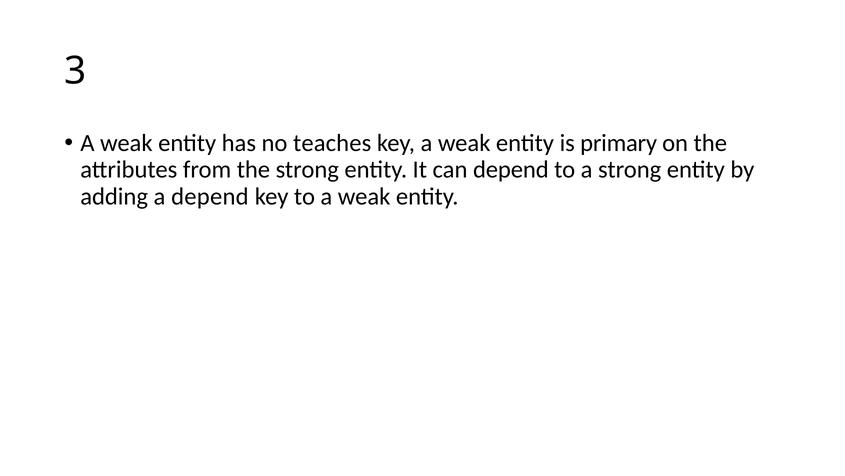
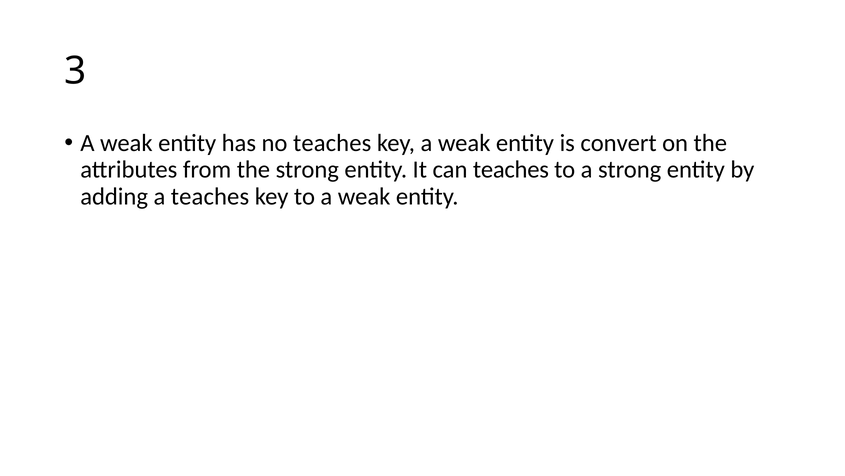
primary: primary -> convert (619, 143)
can depend: depend -> teaches (511, 169)
a depend: depend -> teaches (210, 196)
